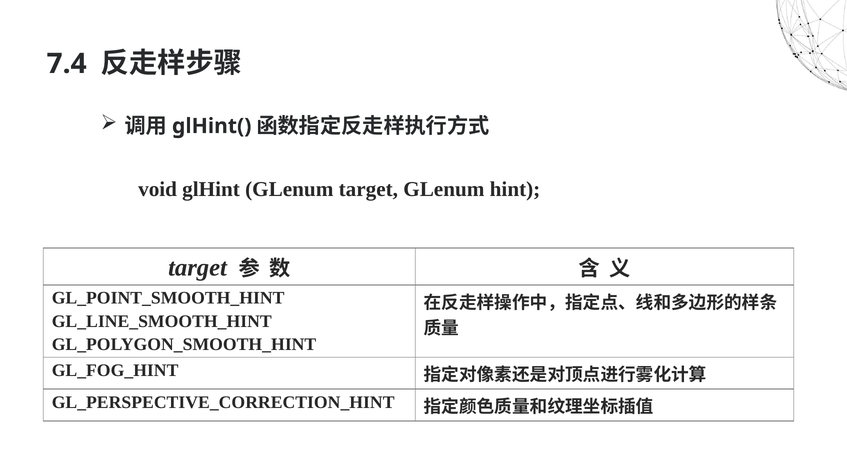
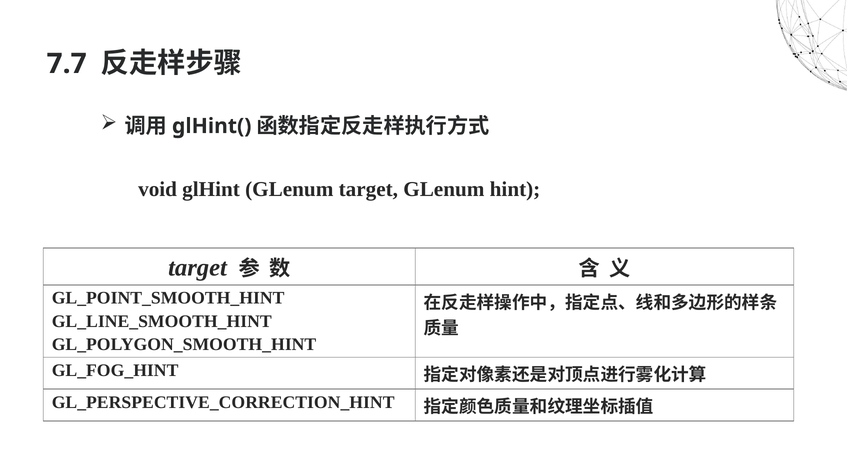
7.4: 7.4 -> 7.7 (67, 64)
